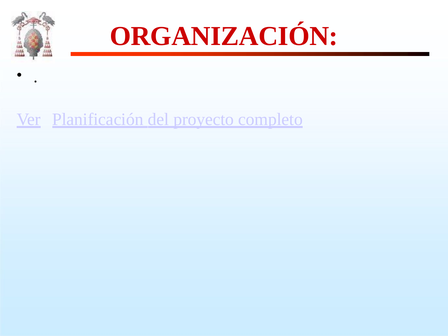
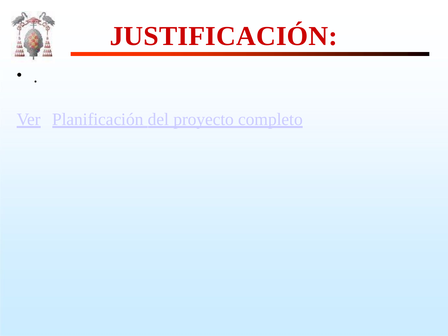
ORGANIZACIÓN: ORGANIZACIÓN -> JUSTIFICACIÓN (224, 36)
